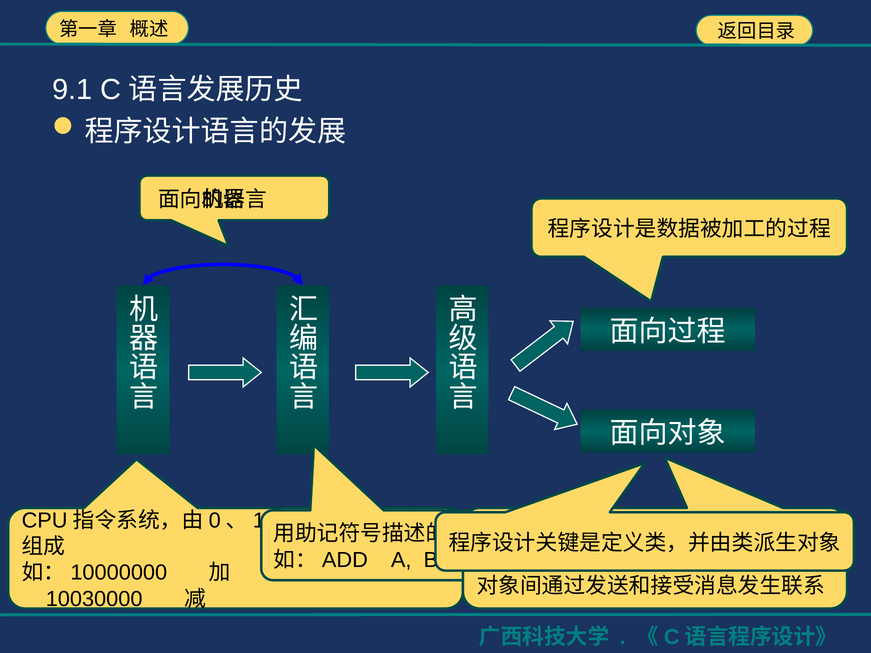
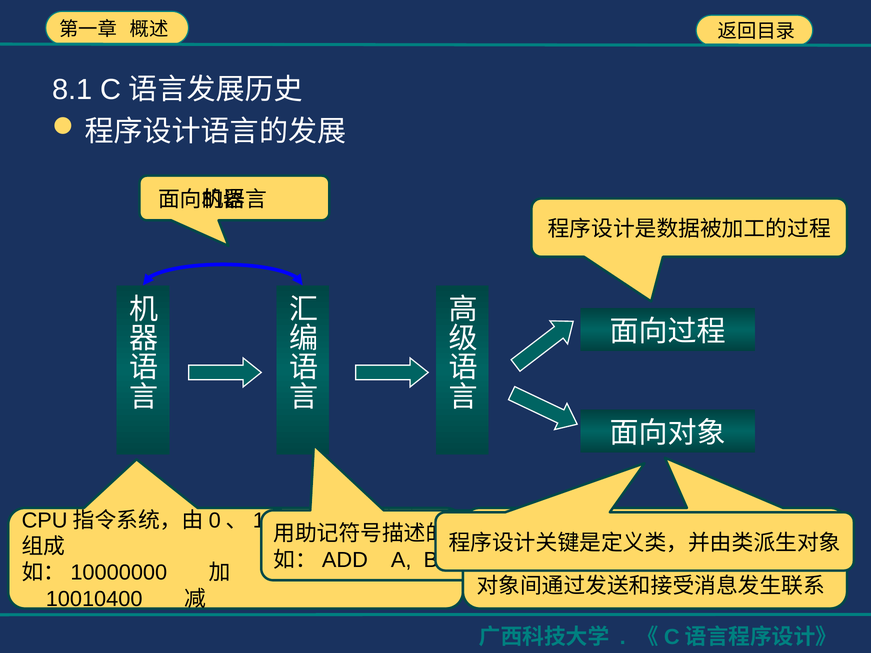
9.1: 9.1 -> 8.1 (72, 90)
10030000: 10030000 -> 10010400 (94, 599)
